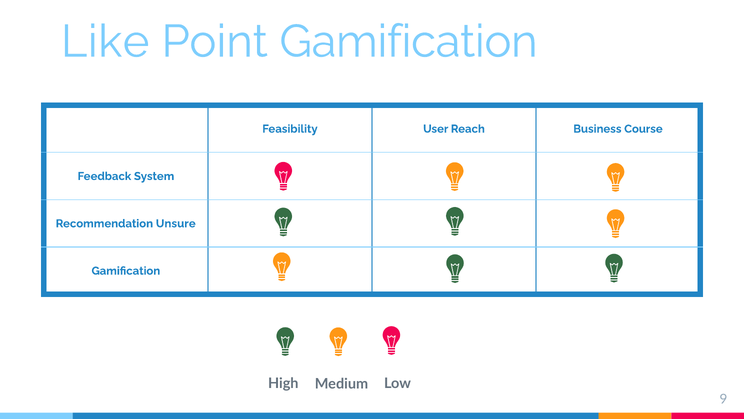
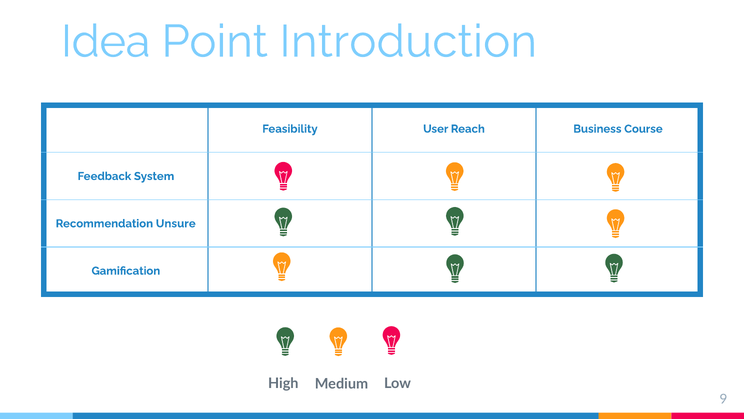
Like: Like -> Idea (106, 42)
Point Gamification: Gamification -> Introduction (408, 42)
